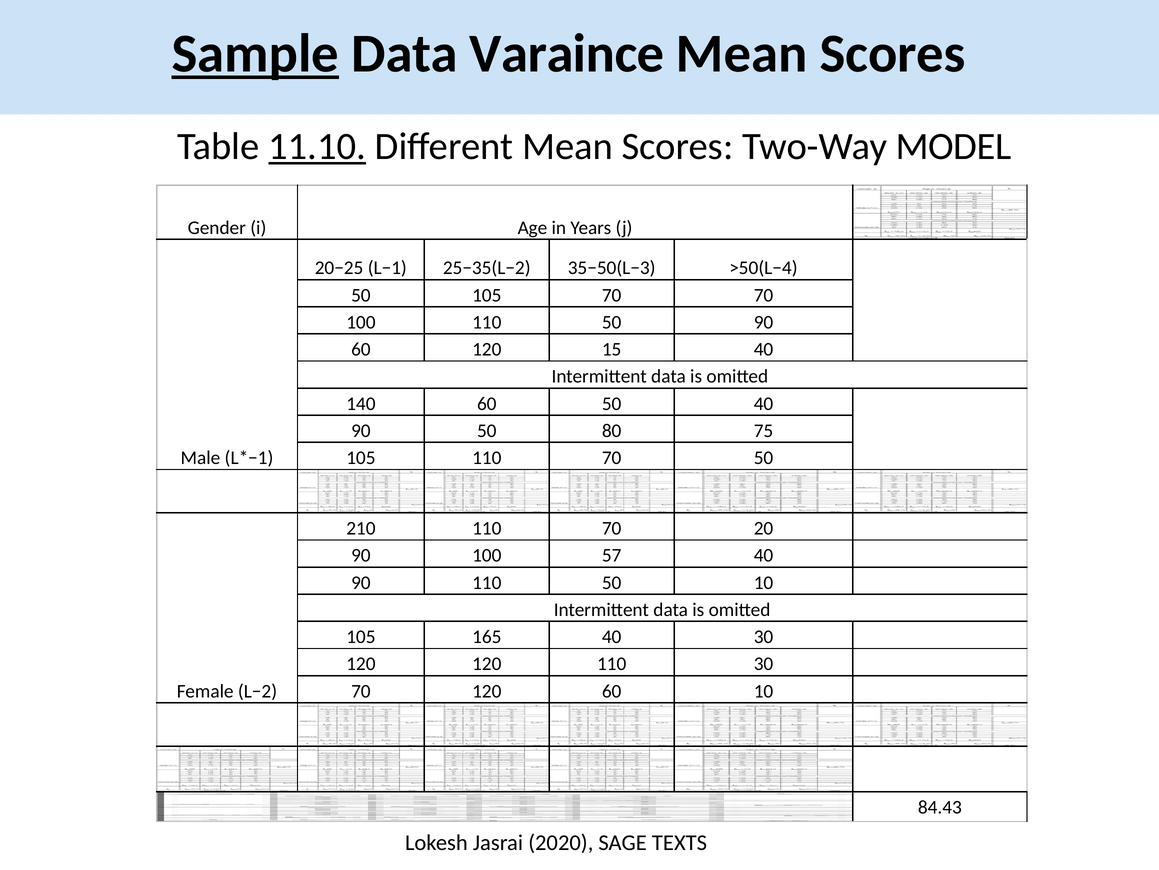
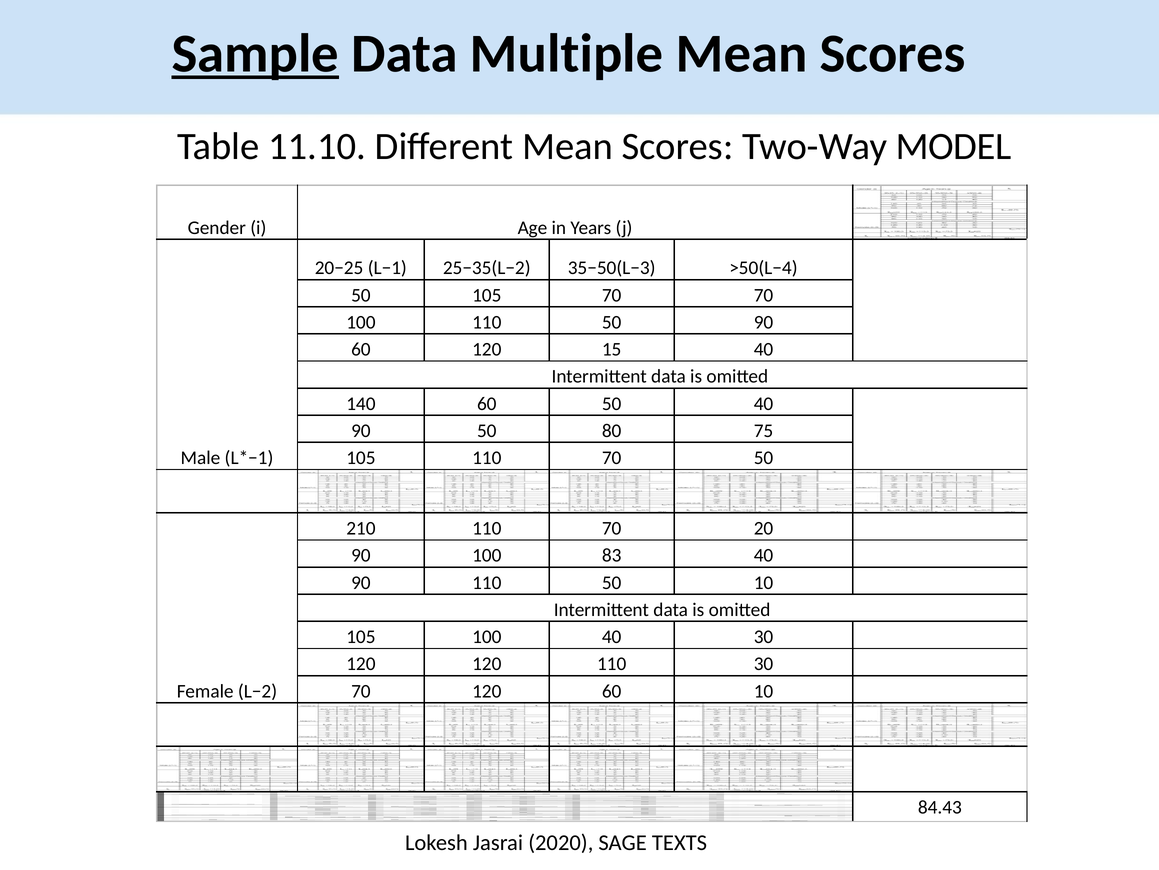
Varaince: Varaince -> Multiple (567, 54)
11.10 underline: present -> none (317, 147)
57: 57 -> 83 (612, 555)
105 165: 165 -> 100 (487, 636)
